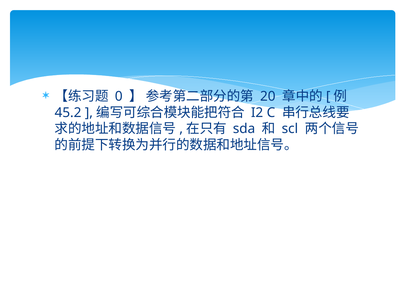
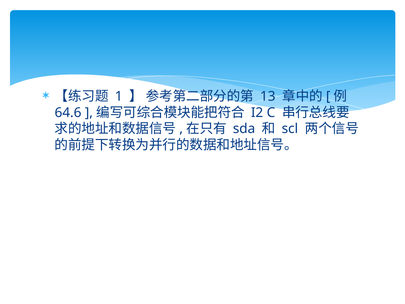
0: 0 -> 1 (119, 96)
20: 20 -> 13 (268, 96)
45.2: 45.2 -> 64.6 (68, 113)
